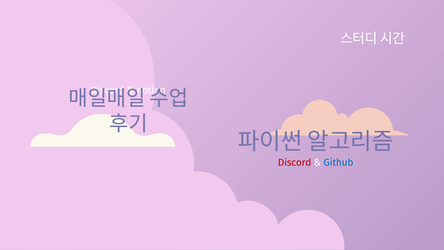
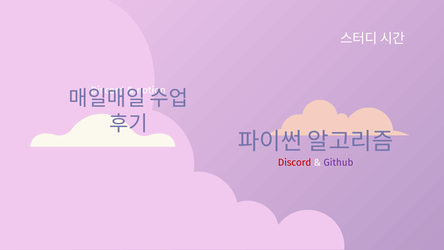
Github colour: blue -> purple (338, 162)
